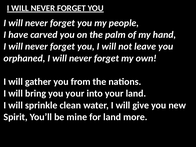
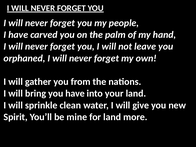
you your: your -> have (75, 93)
